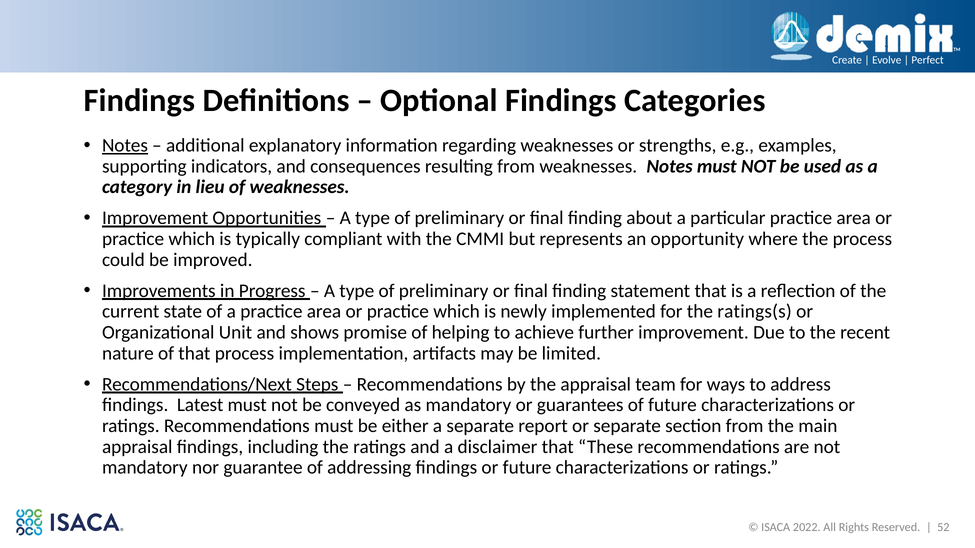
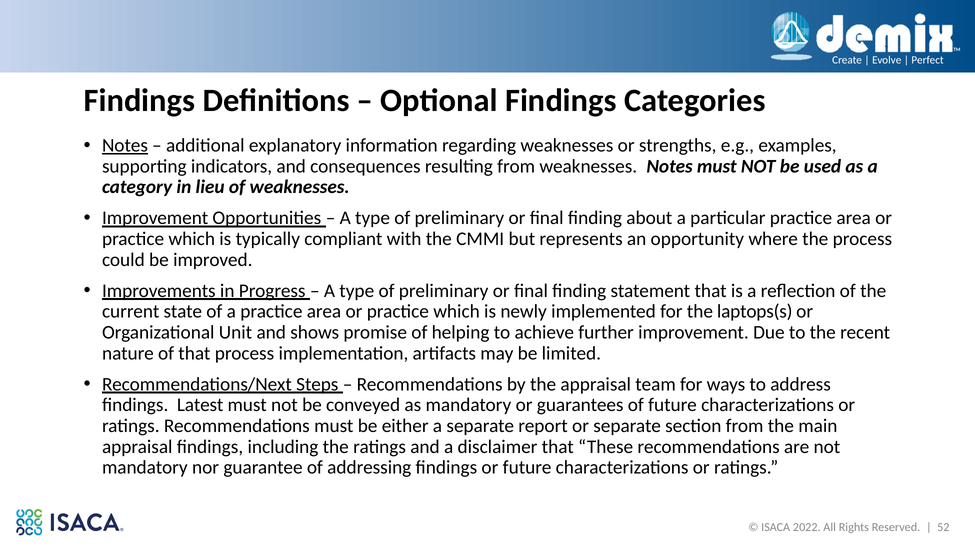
ratings(s: ratings(s -> laptops(s (755, 312)
